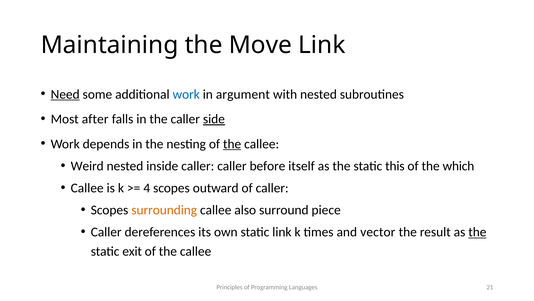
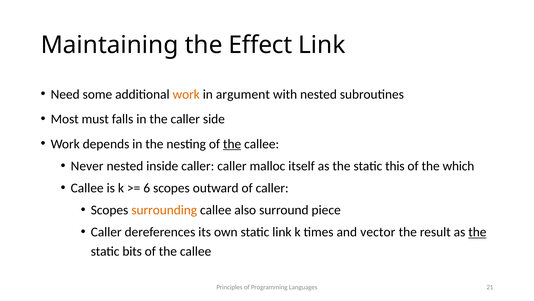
Move: Move -> Effect (260, 45)
Need underline: present -> none (65, 94)
work colour: blue -> orange (186, 94)
after: after -> must (95, 119)
side underline: present -> none (214, 119)
Weird: Weird -> Never (87, 166)
before: before -> malloc (267, 166)
4: 4 -> 6 (147, 188)
exit: exit -> bits (132, 251)
